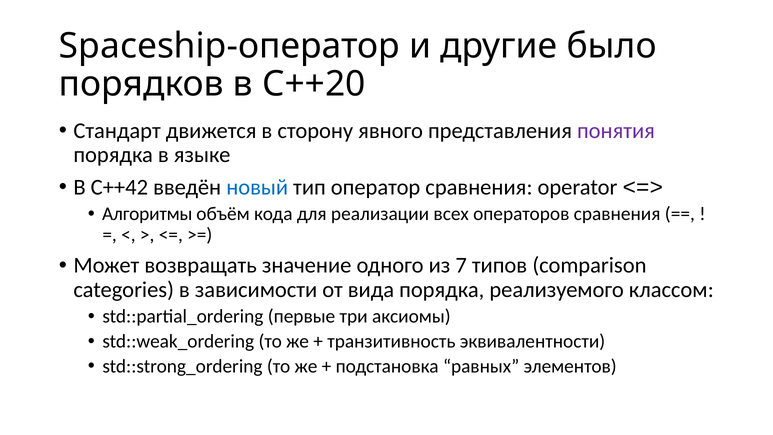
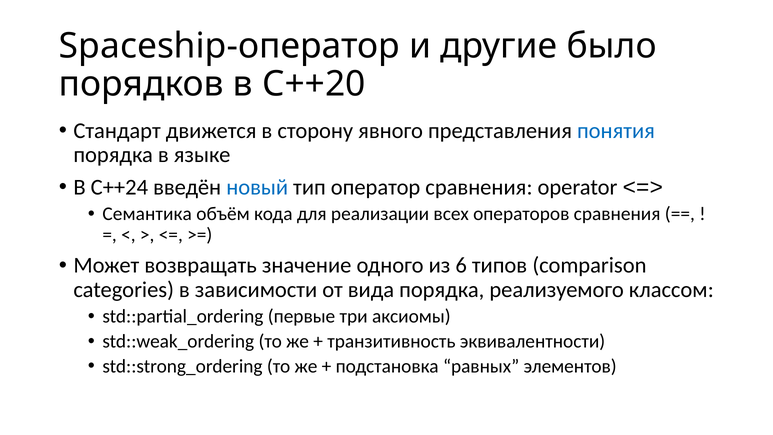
понятия colour: purple -> blue (616, 131)
C++42: C++42 -> C++24 (119, 187)
Алгоритмы: Алгоритмы -> Семантика (147, 214)
7: 7 -> 6 (461, 265)
